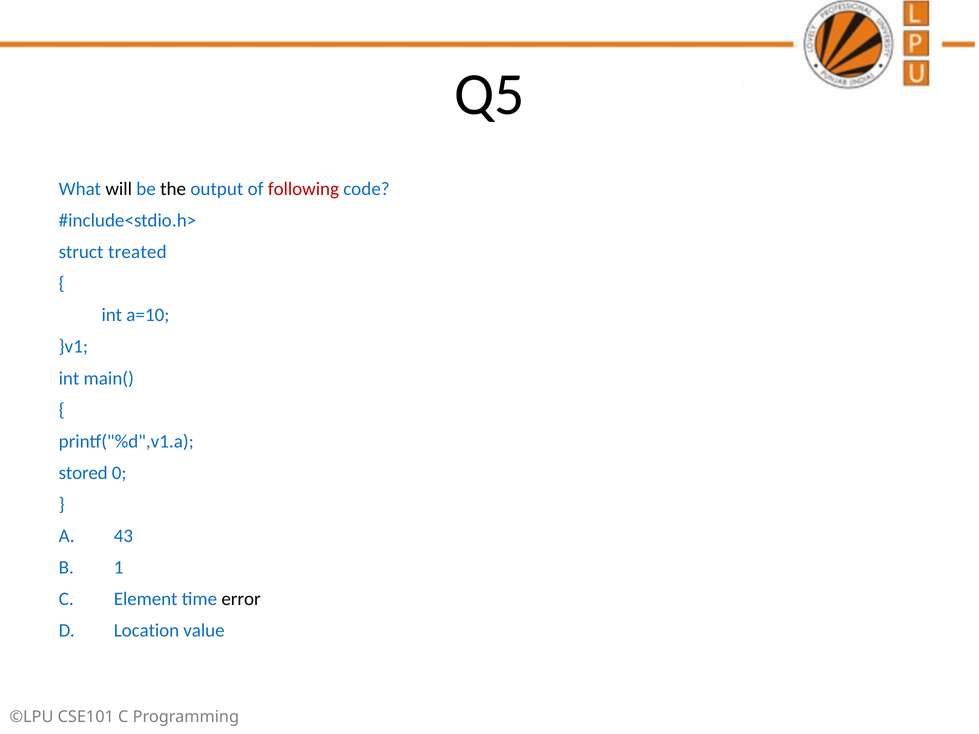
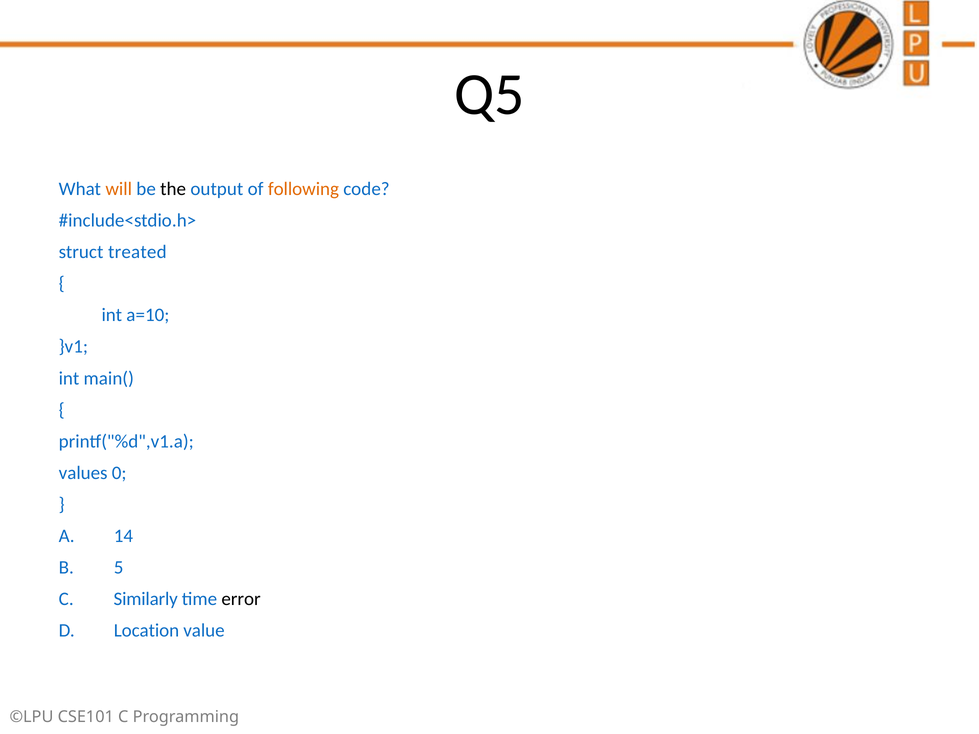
will colour: black -> orange (119, 189)
following colour: red -> orange (303, 189)
stored: stored -> values (83, 473)
43: 43 -> 14 (123, 536)
1: 1 -> 5 (119, 568)
Element: Element -> Similarly (146, 599)
